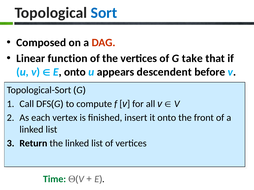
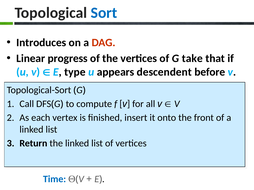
Composed: Composed -> Introduces (41, 43)
function: function -> progress (68, 59)
E onto: onto -> type (75, 72)
Time colour: green -> blue (55, 179)
